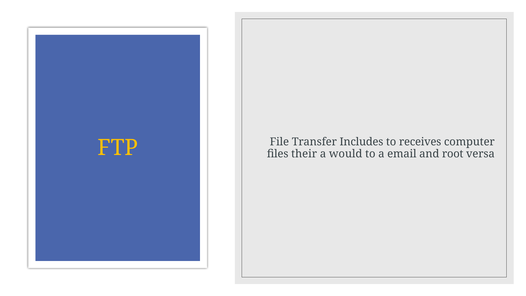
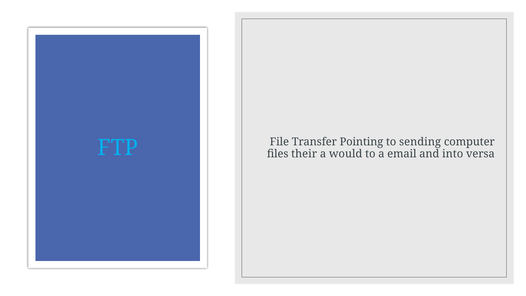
FTP colour: yellow -> light blue (118, 148)
Includes: Includes -> Pointing (361, 142)
receives: receives -> sending (420, 142)
root: root -> into (453, 154)
